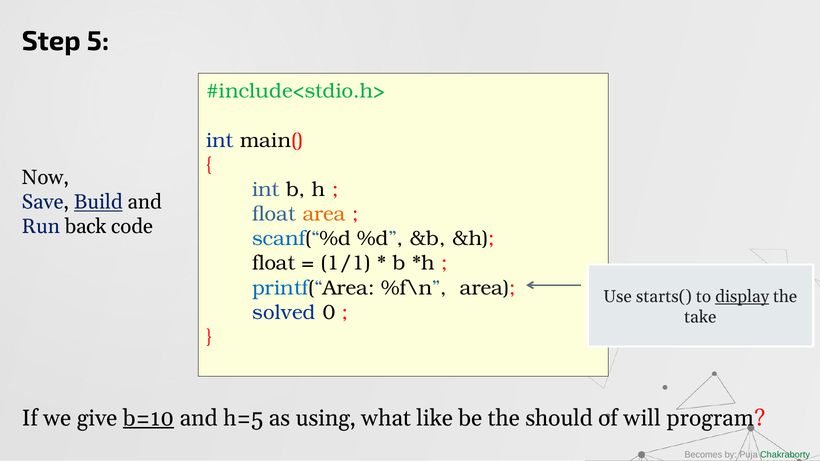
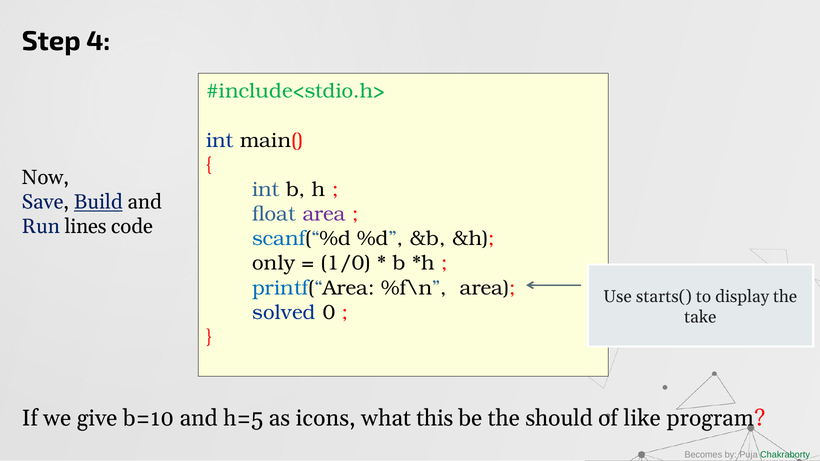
5: 5 -> 4 (98, 41)
area colour: orange -> purple (324, 214)
back: back -> lines (86, 227)
float: float -> only (274, 263)
1/1: 1/1 -> 1/0 (346, 263)
display underline: present -> none (742, 297)
b=10 underline: present -> none (149, 418)
using: using -> icons (326, 418)
like: like -> this (435, 418)
will: will -> like (642, 418)
